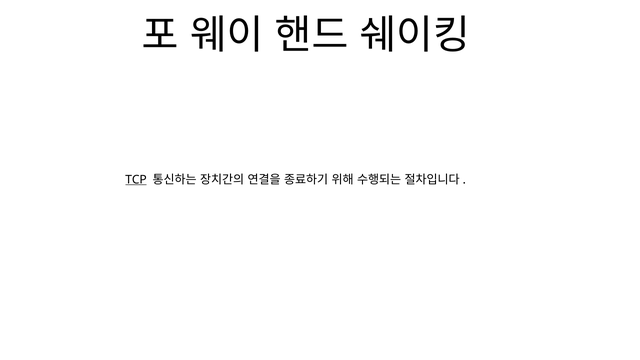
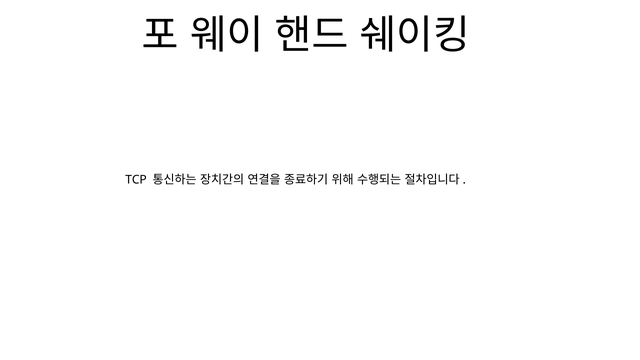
TCP underline: present -> none (136, 180)
